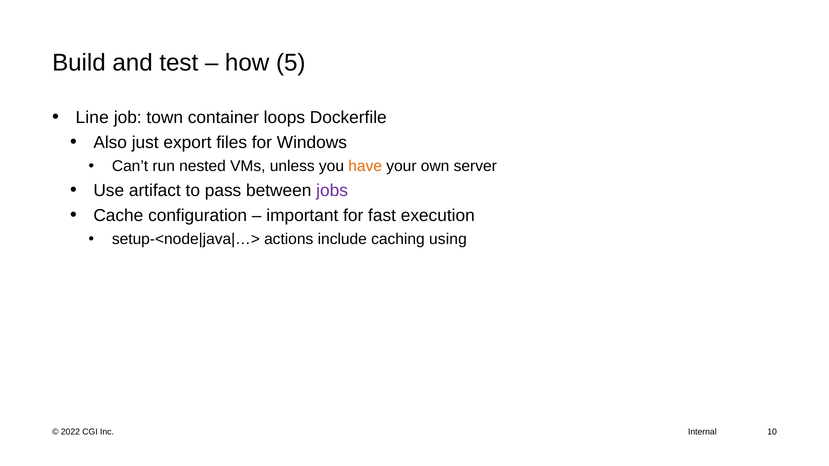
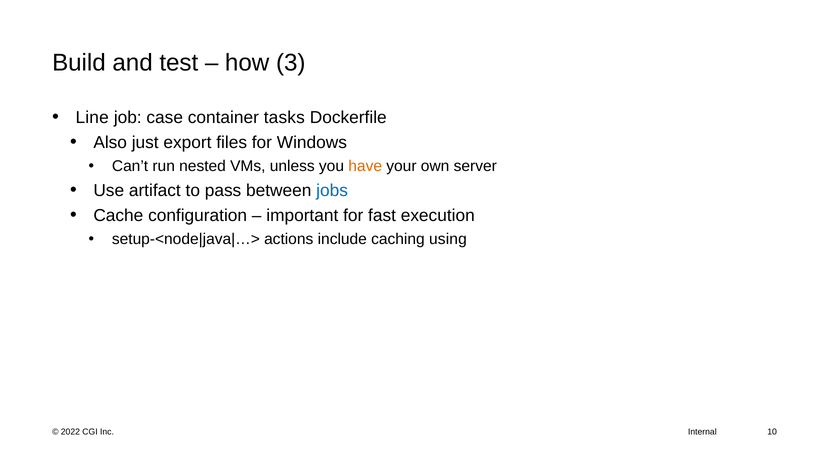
5: 5 -> 3 (291, 63)
town: town -> case (165, 117)
loops: loops -> tasks (284, 117)
jobs colour: purple -> blue (332, 191)
